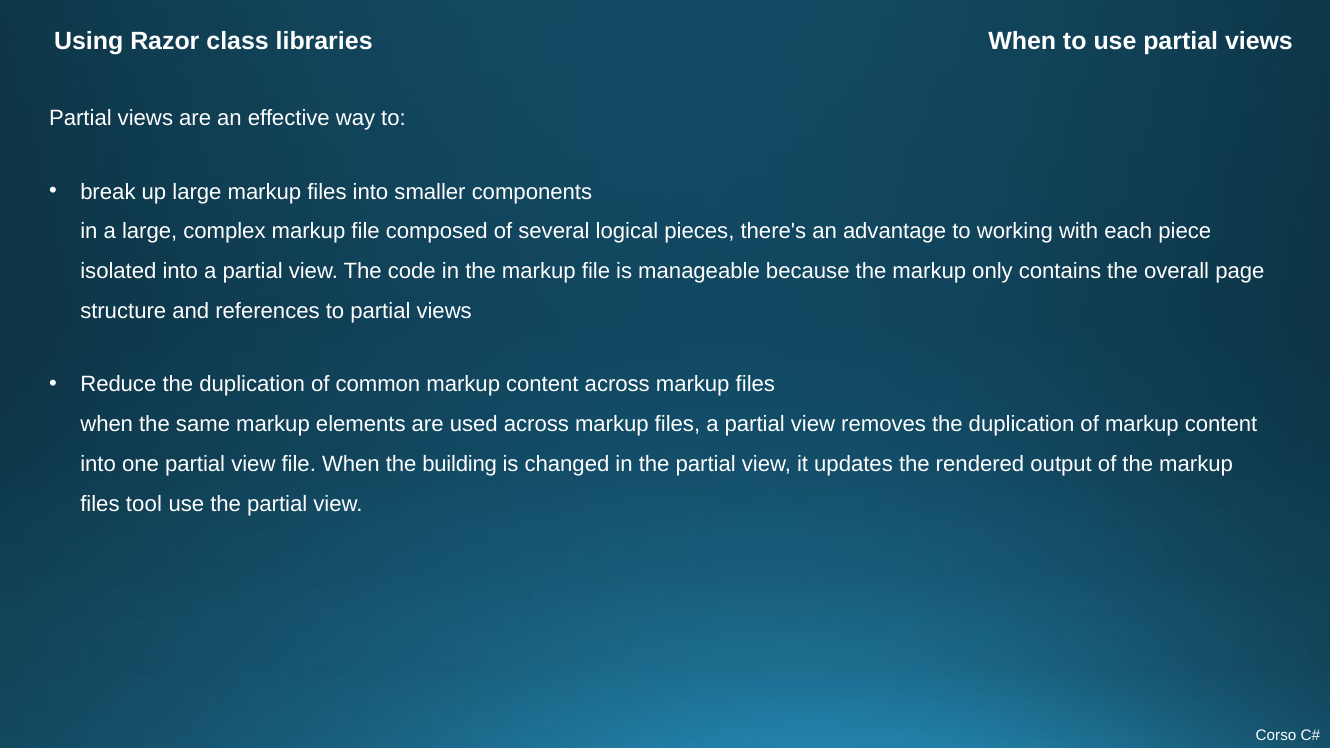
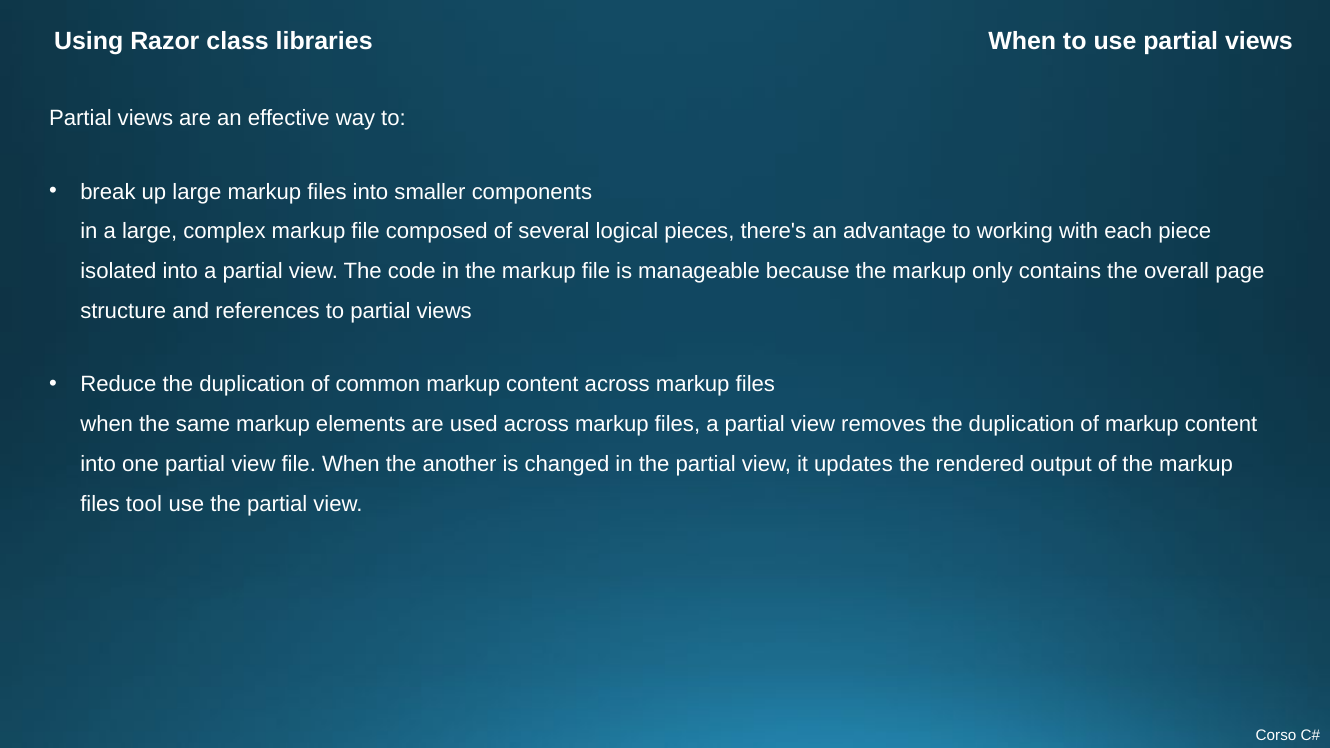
building: building -> another (460, 464)
